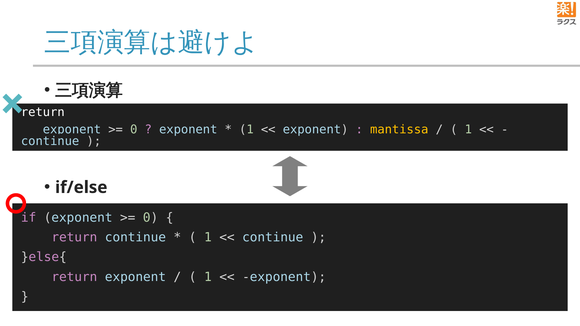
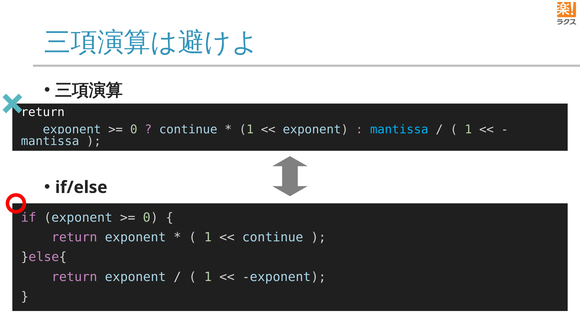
exponent: exponent -> continue (188, 130)
mantissa colour: yellow -> light blue (399, 130)
continue: continue -> mantissa (50, 141)
continue: continue -> exponent (135, 238)
